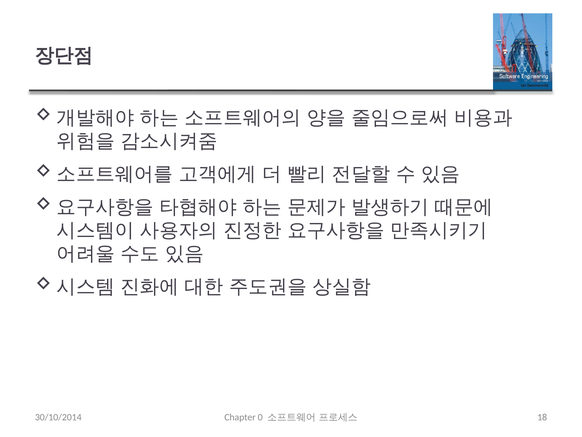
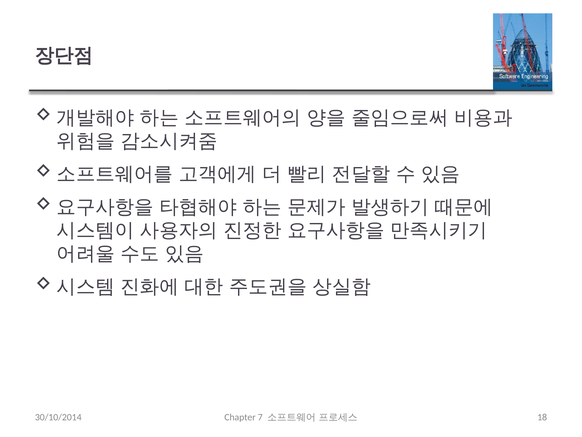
0: 0 -> 7 (260, 417)
